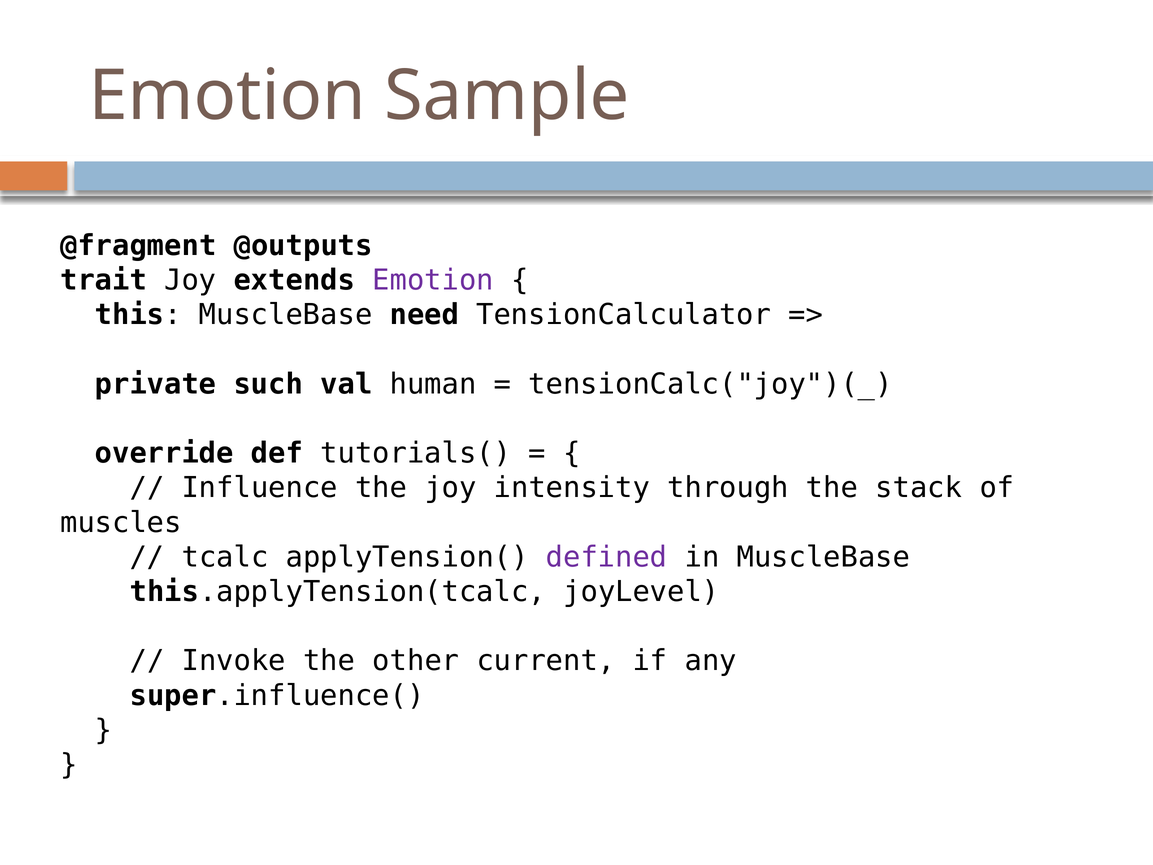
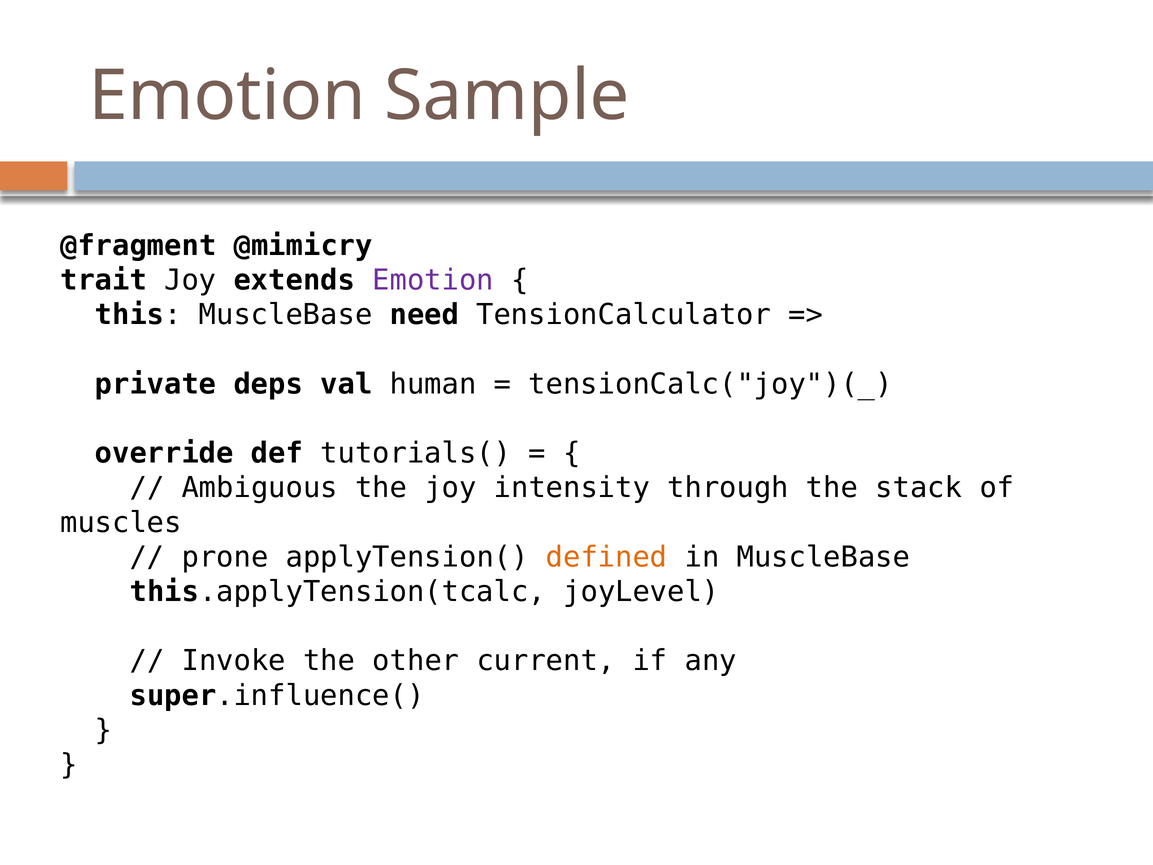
@outputs: @outputs -> @mimicry (303, 246)
such: such -> deps (268, 384)
Influence: Influence -> Ambiguous (260, 488)
tcalc: tcalc -> prone (225, 557)
defined colour: purple -> orange (607, 557)
